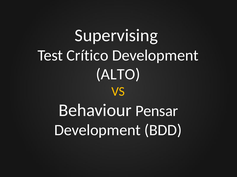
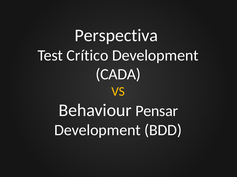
Supervising: Supervising -> Perspectiva (116, 36)
ALTO: ALTO -> CADA (118, 75)
